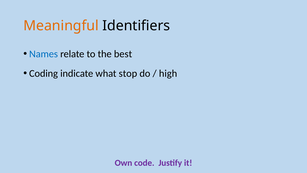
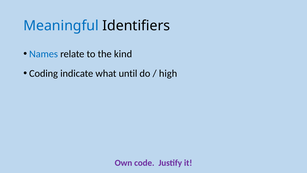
Meaningful colour: orange -> blue (61, 26)
best: best -> kind (123, 54)
stop: stop -> until (128, 73)
